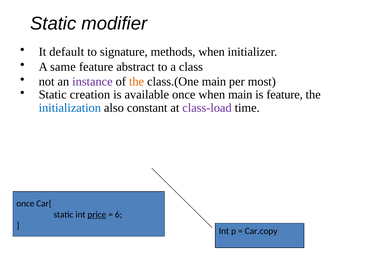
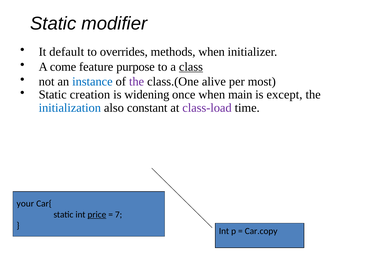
signature: signature -> overrides (124, 52)
same: same -> come (63, 67)
abstract: abstract -> purpose (136, 67)
class underline: none -> present (191, 67)
instance colour: purple -> blue (92, 82)
the colour: orange -> purple (137, 82)
class.(One main: main -> alive (214, 82)
available: available -> widening (147, 95)
is feature: feature -> except (284, 95)
once: once -> your (25, 204)
6: 6 -> 7 (119, 215)
